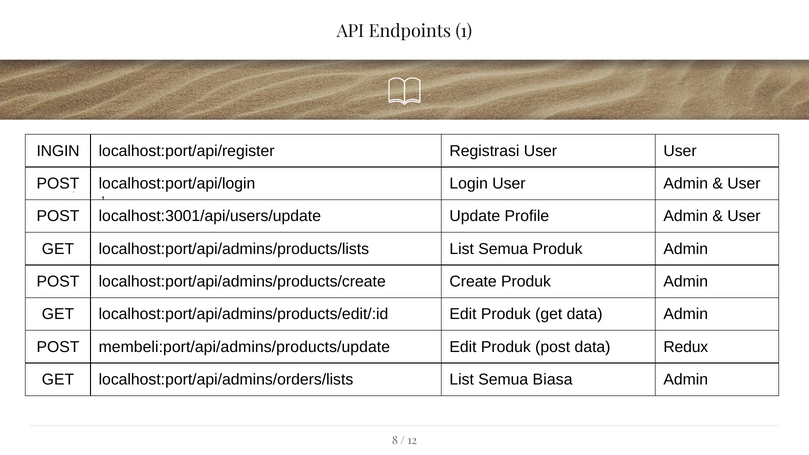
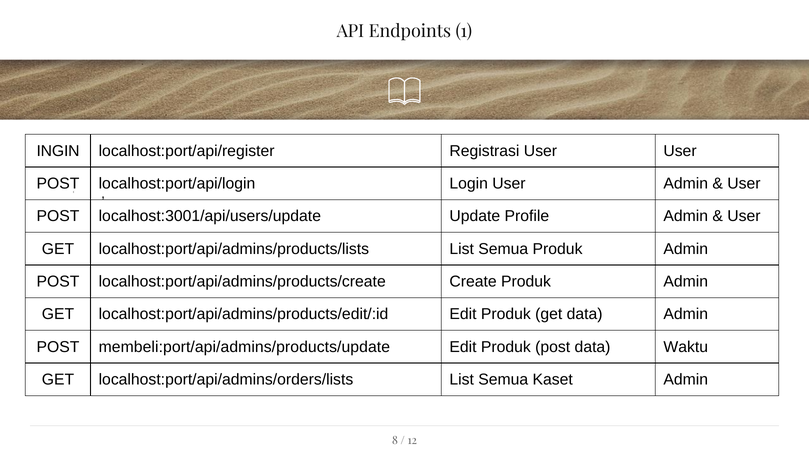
Redux: Redux -> Waktu (686, 347)
Biasa: Biasa -> Kaset (553, 380)
